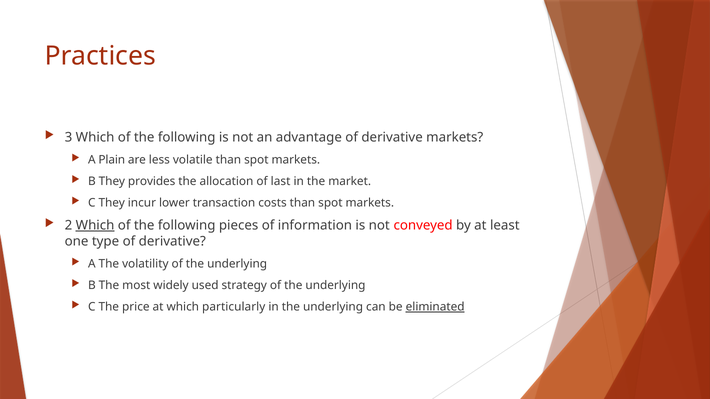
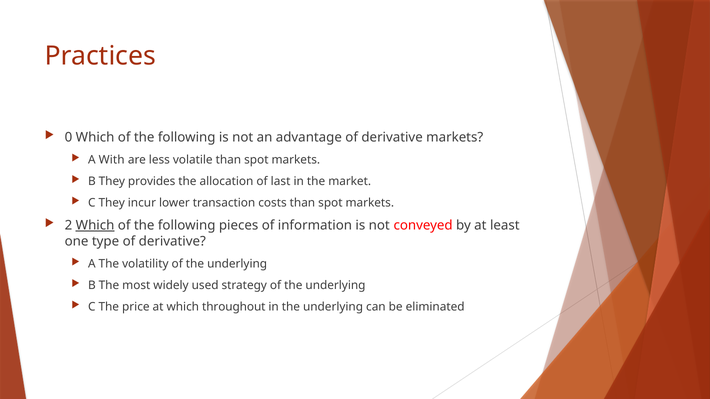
3: 3 -> 0 (69, 137)
Plain: Plain -> With (112, 160)
particularly: particularly -> throughout (234, 307)
eliminated underline: present -> none (435, 307)
